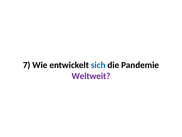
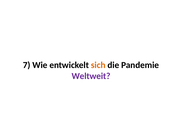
sich colour: blue -> orange (98, 65)
